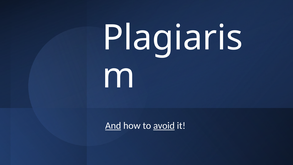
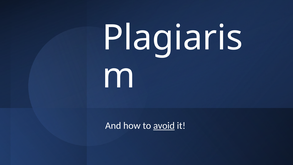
And underline: present -> none (113, 126)
